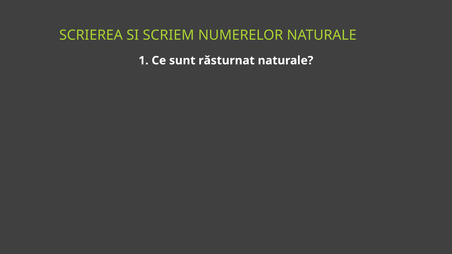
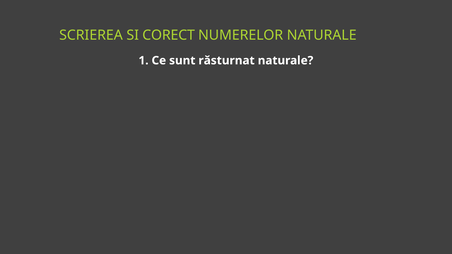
SCRIEM: SCRIEM -> CORECT (169, 35)
